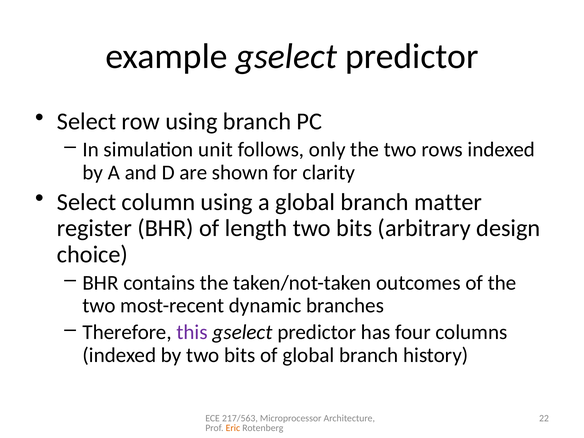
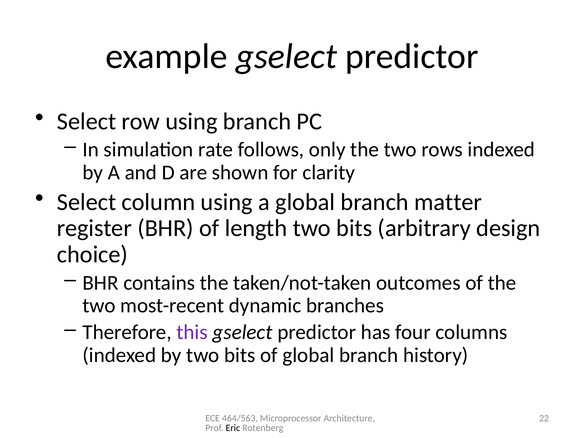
unit: unit -> rate (216, 150)
217/563: 217/563 -> 464/563 (240, 418)
Eric colour: orange -> black (233, 428)
